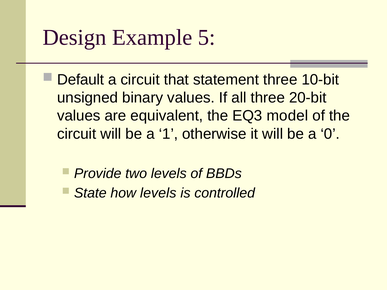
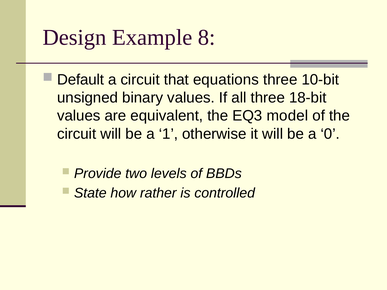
5: 5 -> 8 (207, 38)
statement: statement -> equations (226, 80)
20-bit: 20-bit -> 18-bit (308, 98)
how levels: levels -> rather (158, 193)
